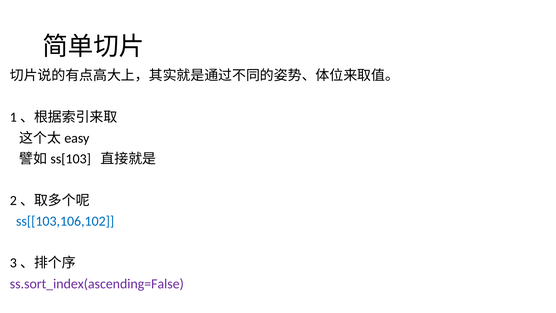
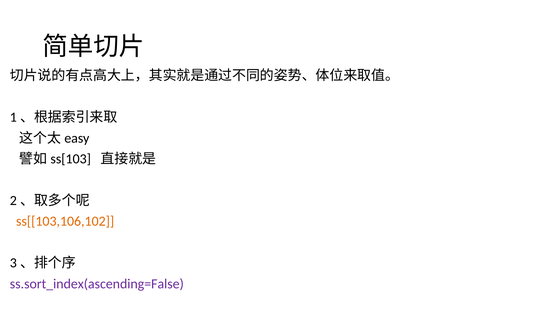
ss[[103,106,102 colour: blue -> orange (65, 221)
